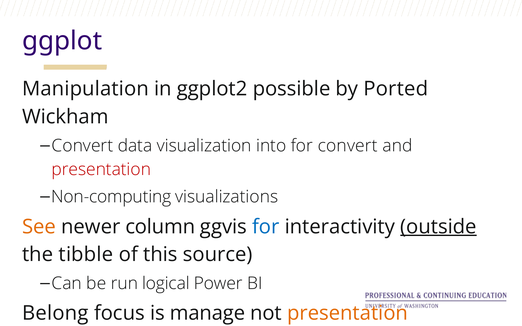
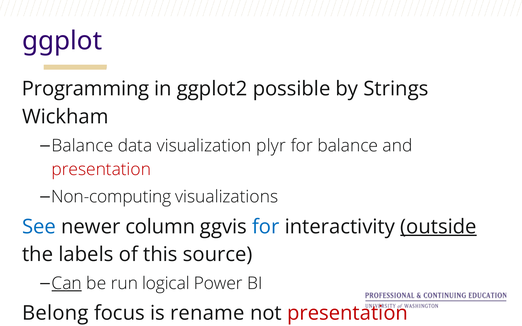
Manipulation: Manipulation -> Programming (86, 89)
Ported: Ported -> Strings (396, 89)
Convert: Convert -> Balance (82, 146)
into: into -> plyr (271, 146)
for convert: convert -> balance (348, 146)
See colour: orange -> blue (39, 227)
tibble: tibble -> labels (86, 255)
Can underline: none -> present (67, 284)
manage: manage -> rename (207, 313)
presentation colour: orange -> red (348, 313)
